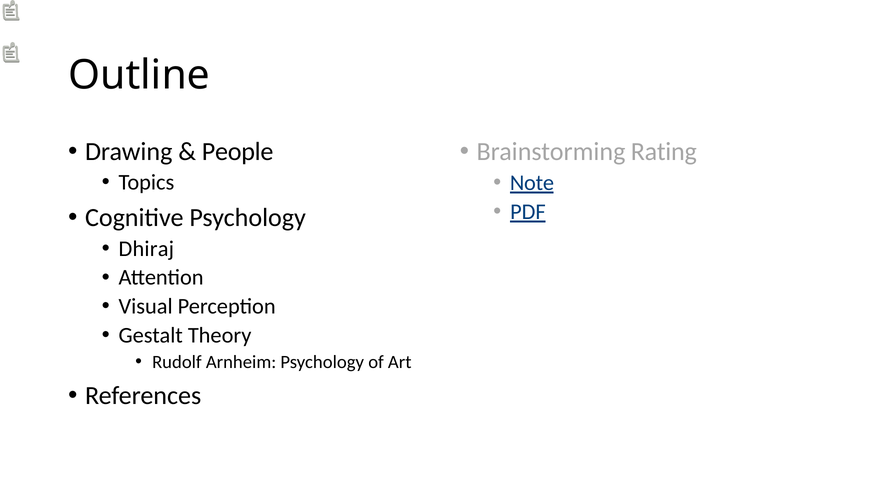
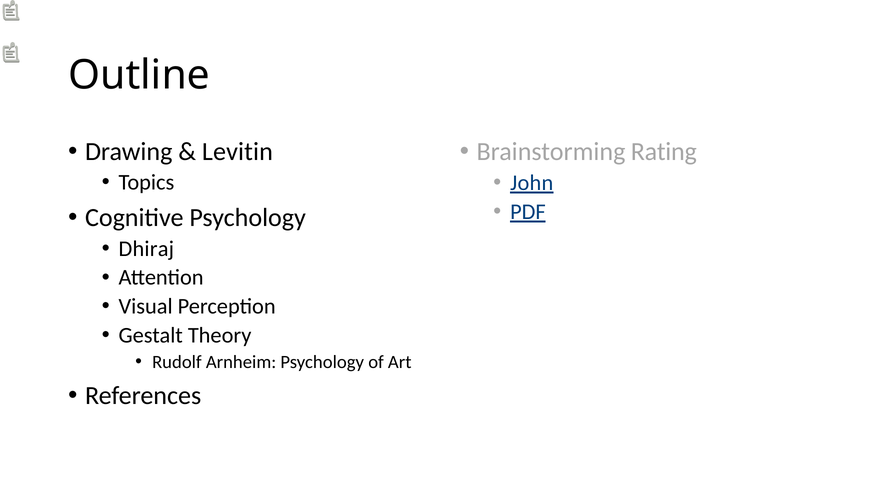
People: People -> Levitin (237, 151)
Note: Note -> John (532, 182)
